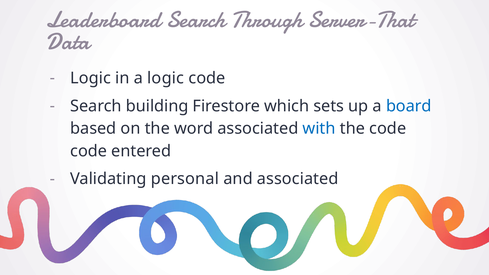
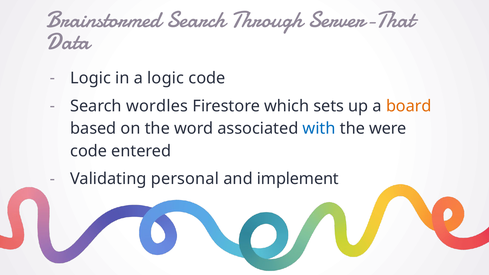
Leaderboard: Leaderboard -> Brainstormed (103, 19)
building: building -> wordles (157, 106)
board colour: blue -> orange (409, 106)
the code: code -> were (388, 129)
and associated: associated -> implement (298, 179)
